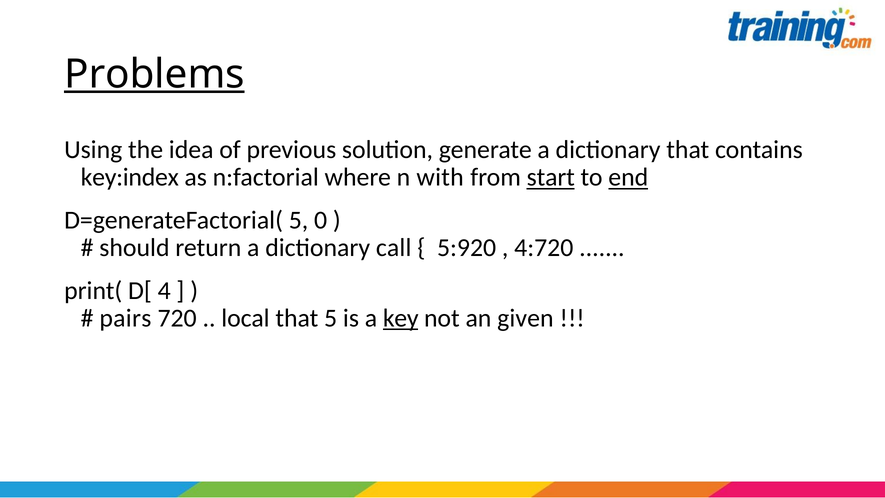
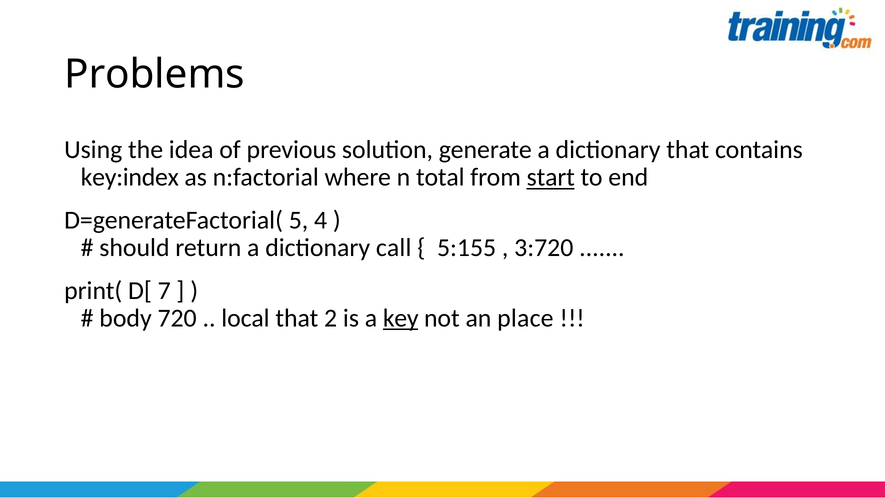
Problems underline: present -> none (154, 74)
with: with -> total (440, 177)
end underline: present -> none (628, 177)
0: 0 -> 4 (321, 220)
5:920: 5:920 -> 5:155 (467, 248)
4:720: 4:720 -> 3:720 (544, 248)
4: 4 -> 7 (164, 290)
pairs: pairs -> body (126, 318)
that 5: 5 -> 2 (331, 318)
given: given -> place (525, 318)
